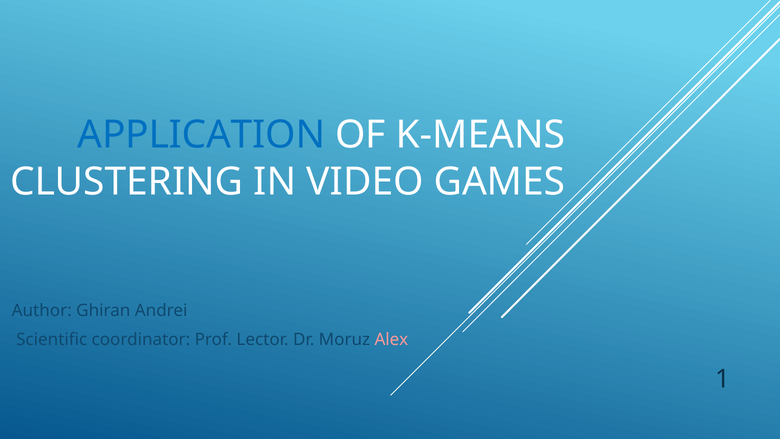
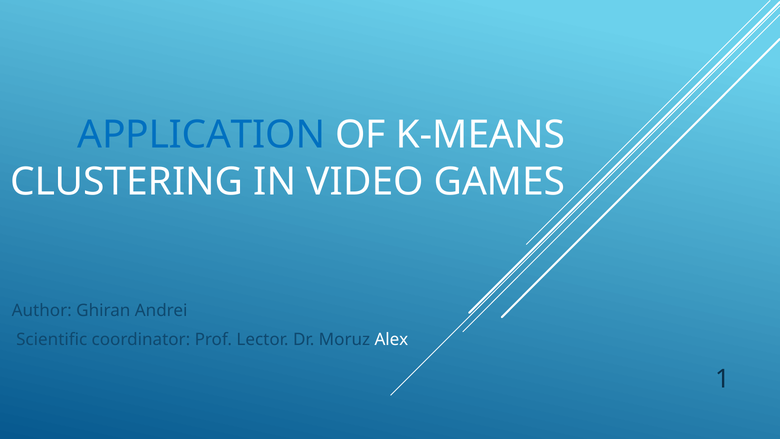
Alex colour: pink -> white (391, 339)
